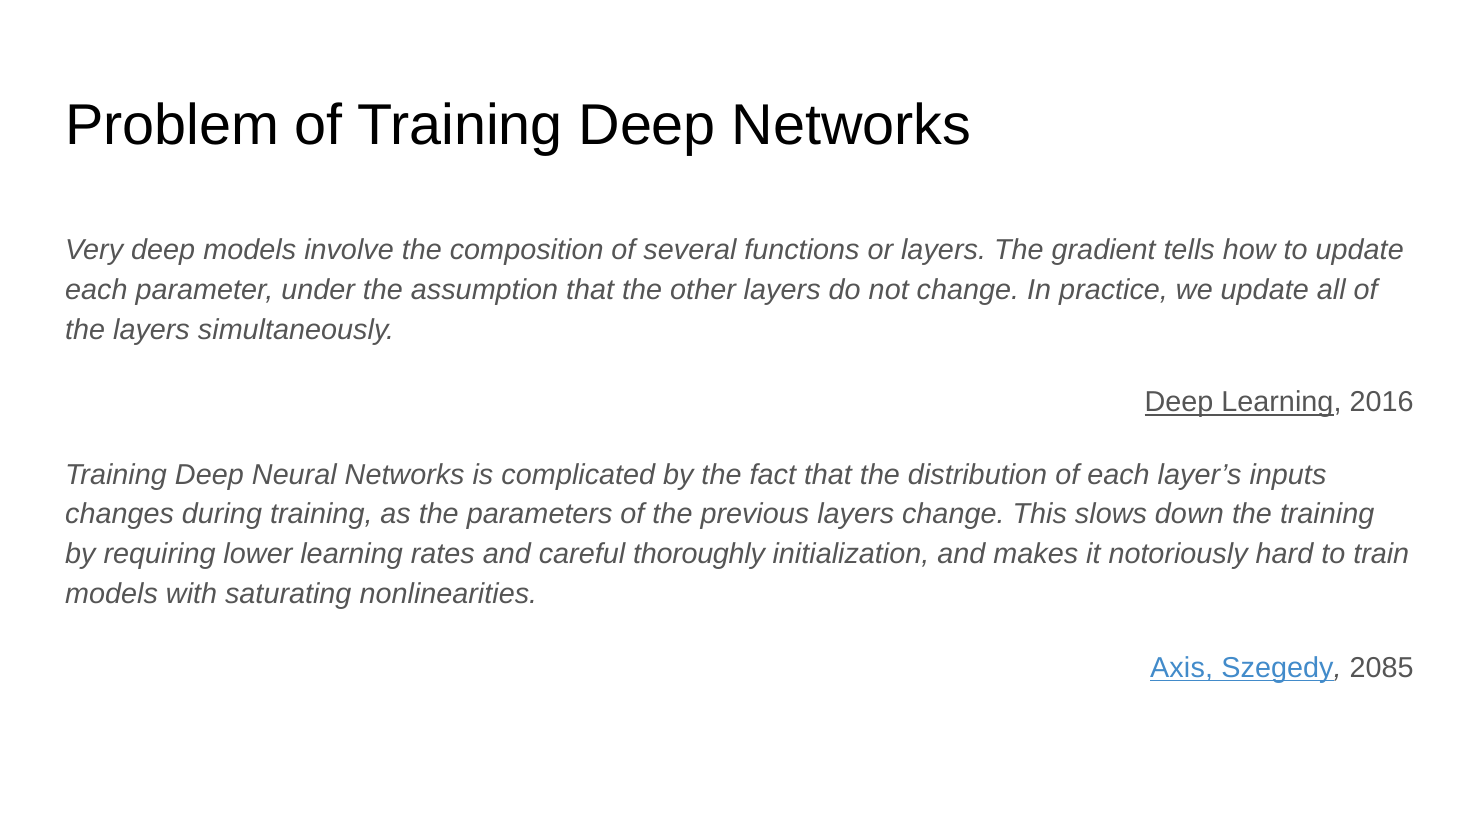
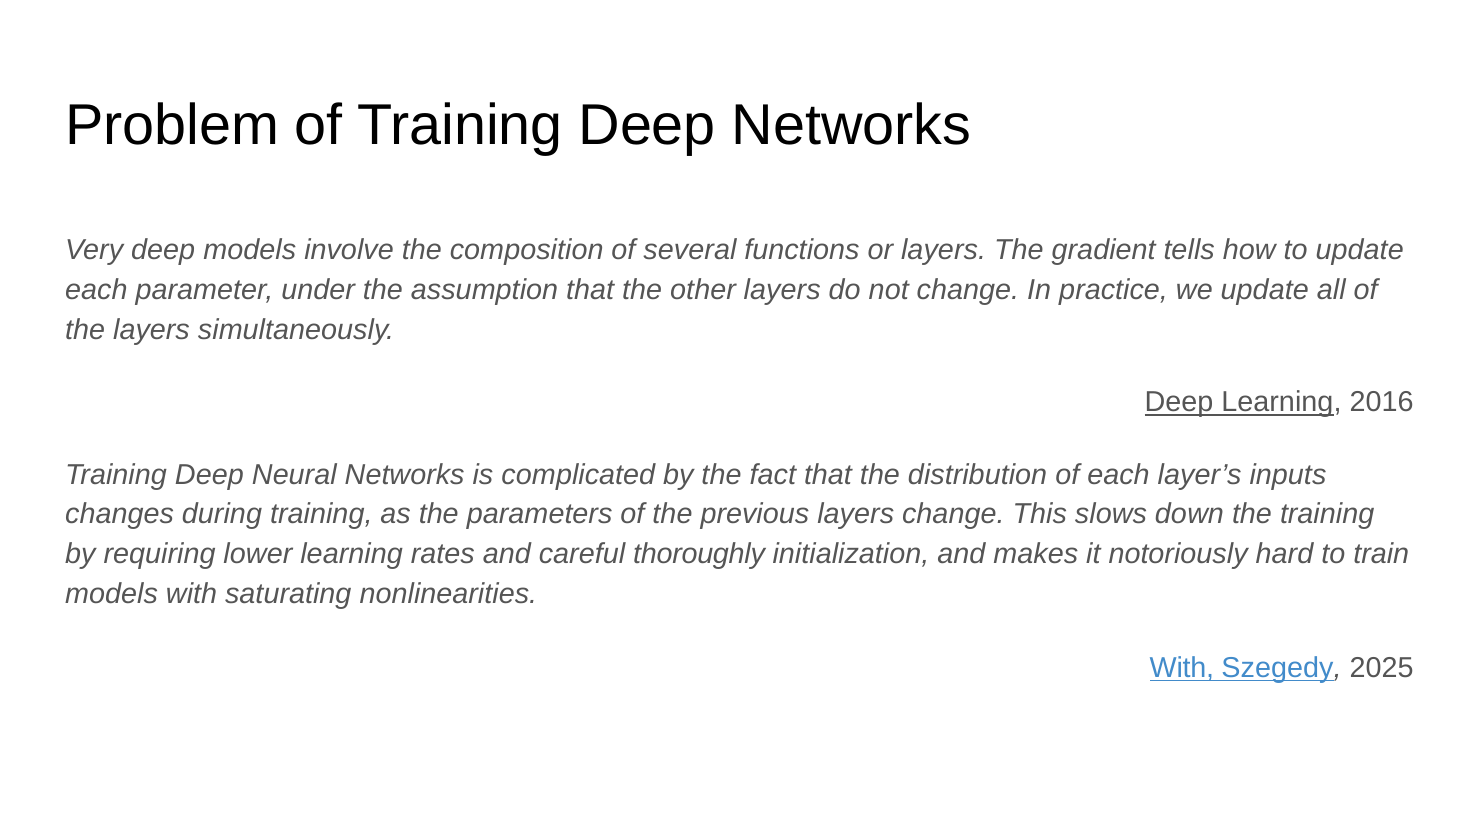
Axis: Axis -> With (1182, 668)
2085: 2085 -> 2025 (1382, 668)
